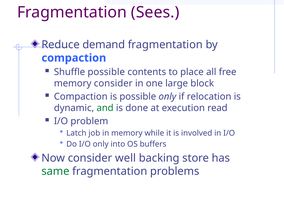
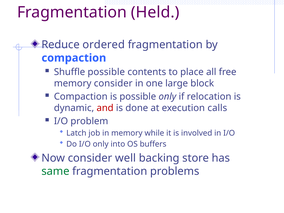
Sees: Sees -> Held (155, 12)
demand: demand -> ordered (104, 45)
and colour: green -> red (105, 108)
read: read -> calls (217, 108)
